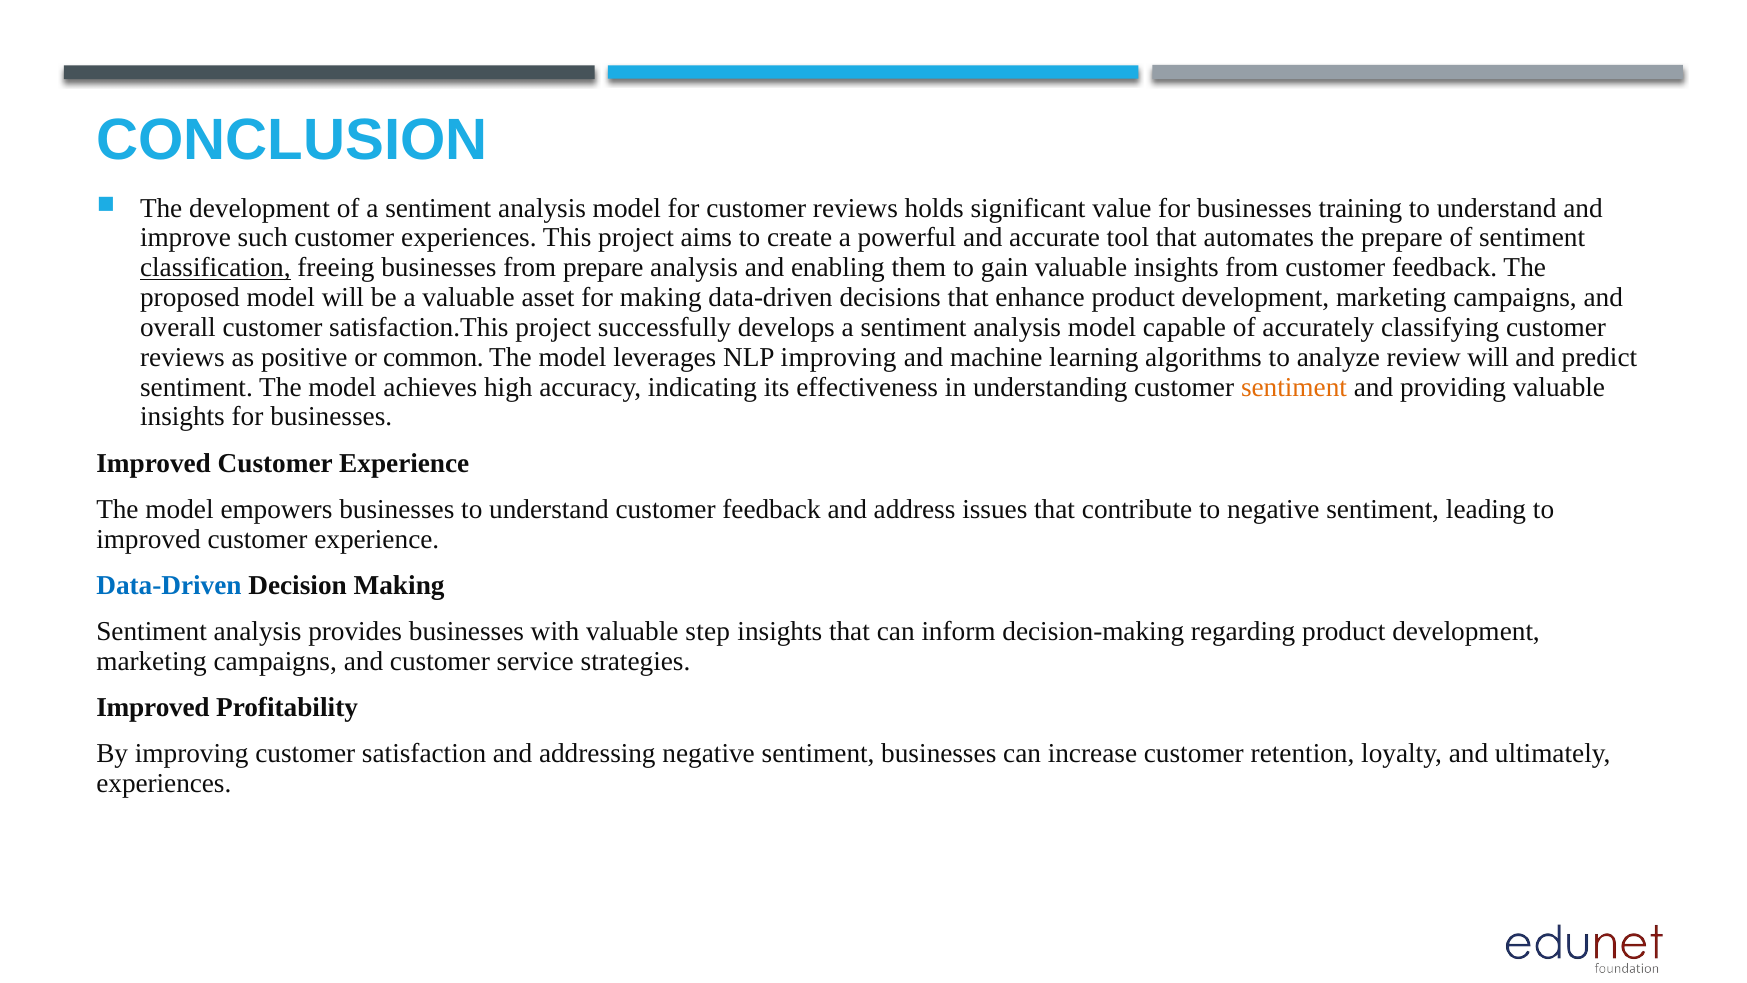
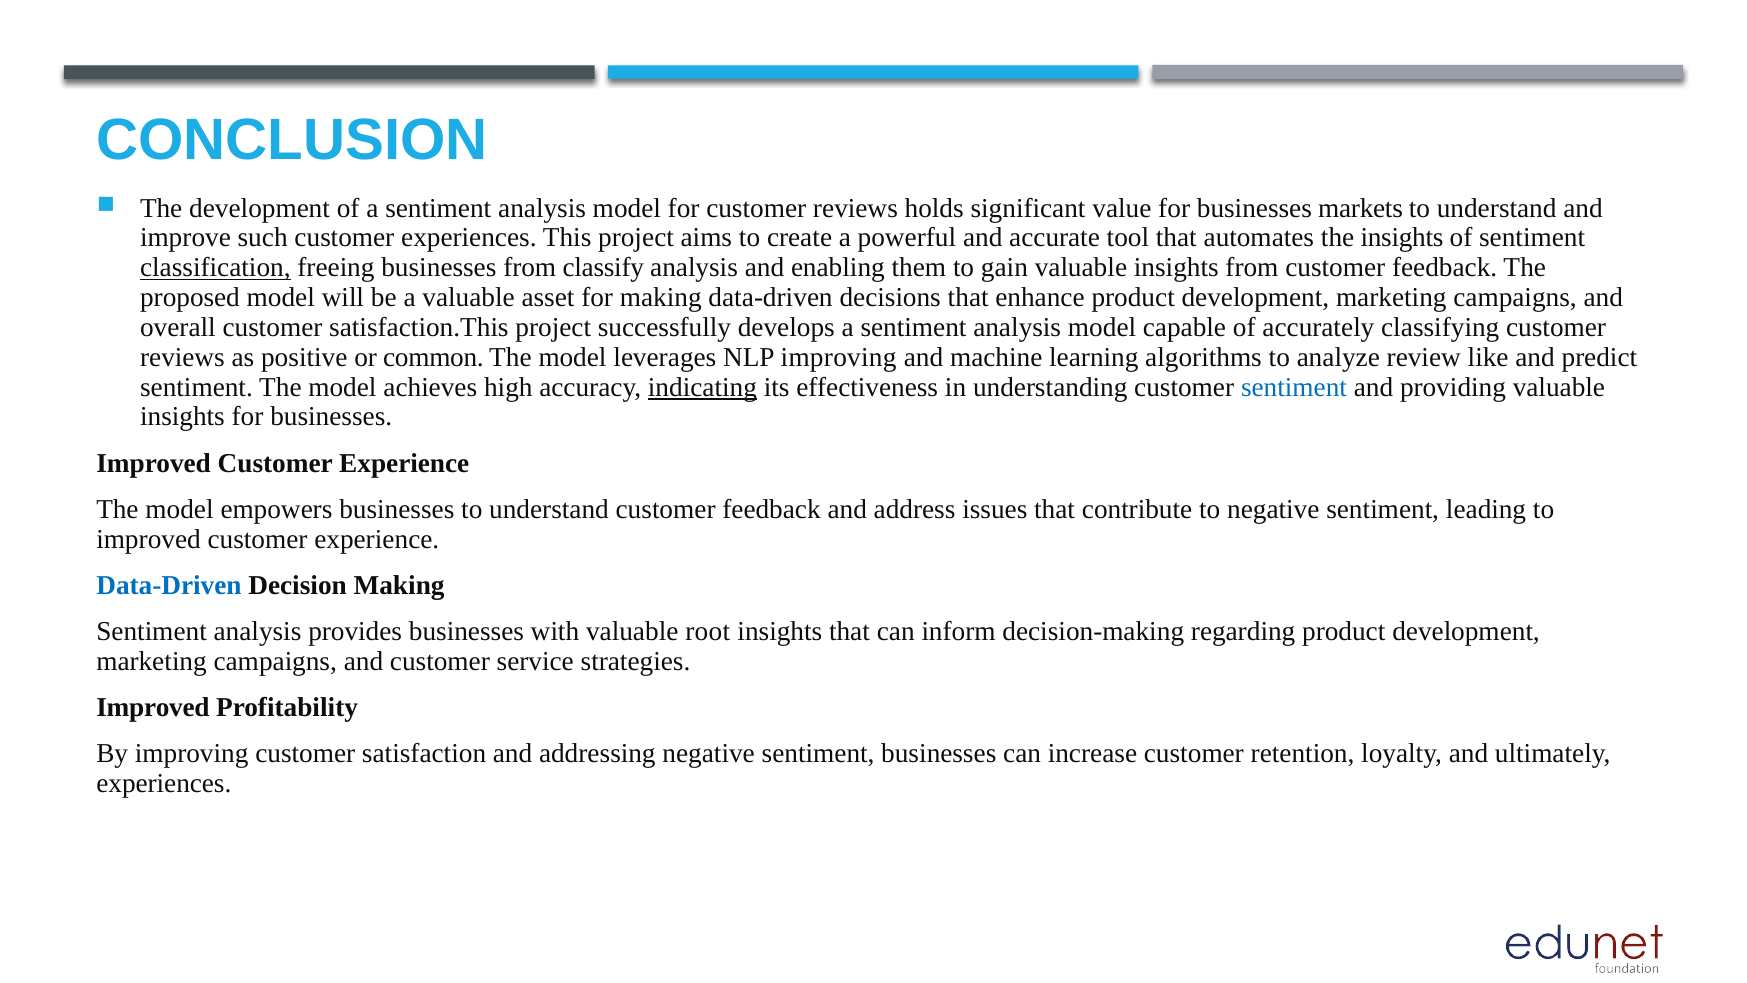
training: training -> markets (1361, 208)
the prepare: prepare -> insights (1402, 238)
from prepare: prepare -> classify (603, 268)
review will: will -> like (1488, 357)
indicating underline: none -> present (702, 387)
sentiment colour: orange -> blue (1294, 387)
step: step -> root (708, 631)
